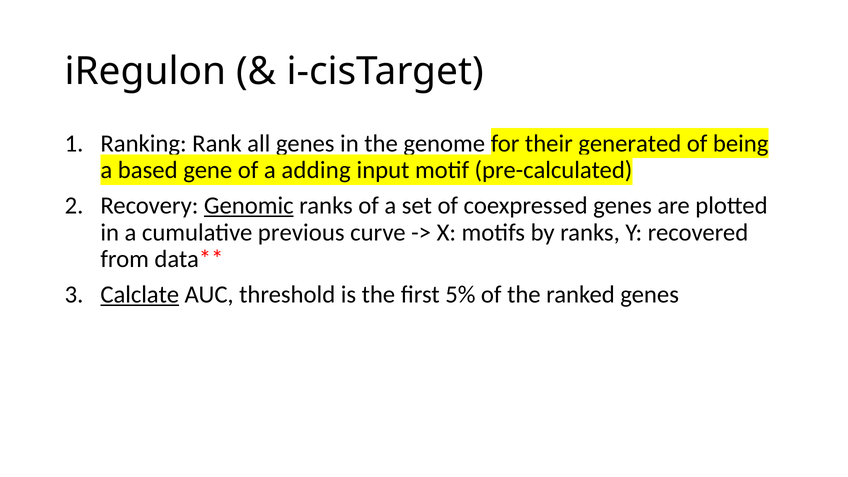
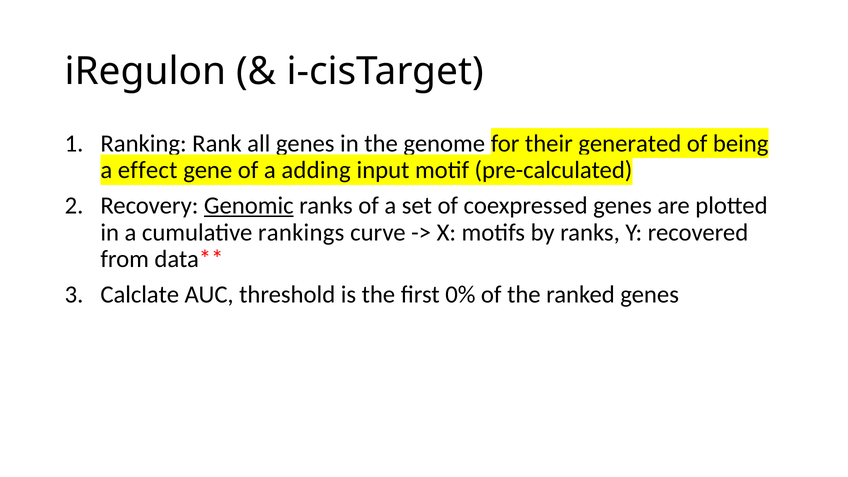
based: based -> effect (148, 170)
previous: previous -> rankings (301, 232)
Calclate underline: present -> none (140, 295)
5%: 5% -> 0% (460, 295)
